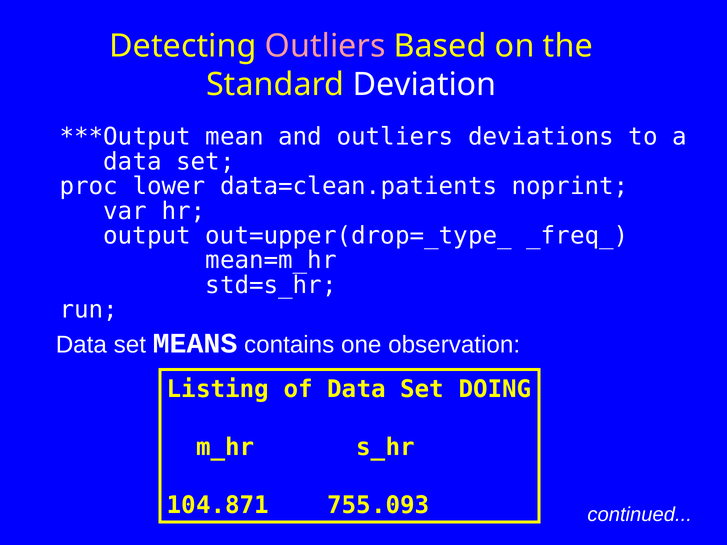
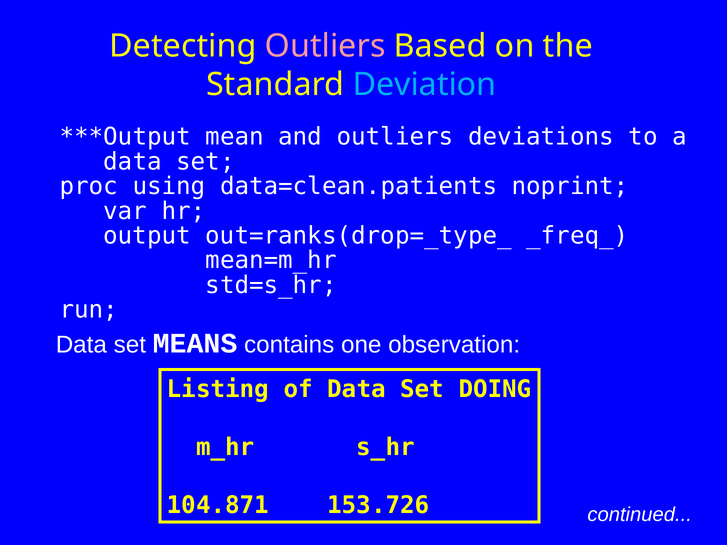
Deviation colour: white -> light blue (425, 85)
lower: lower -> using (169, 186)
out=upper(drop=_type_: out=upper(drop=_type_ -> out=ranks(drop=_type_ (359, 236)
755.093: 755.093 -> 153.726 (378, 506)
